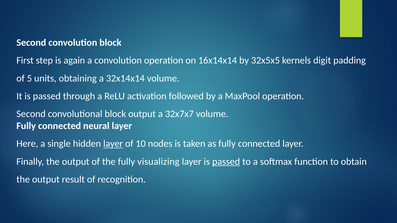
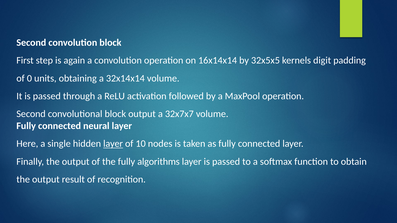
5: 5 -> 0 (29, 78)
visualizing: visualizing -> algorithms (159, 162)
passed underline: present -> none (226, 162)
